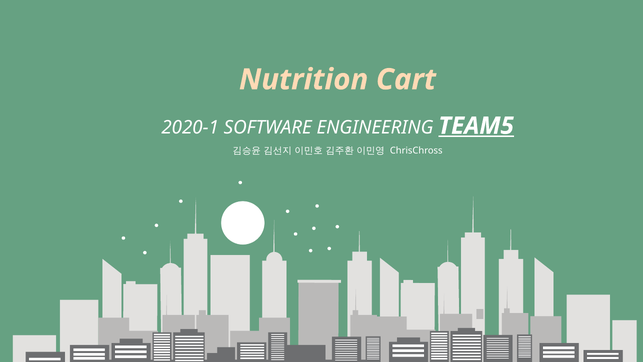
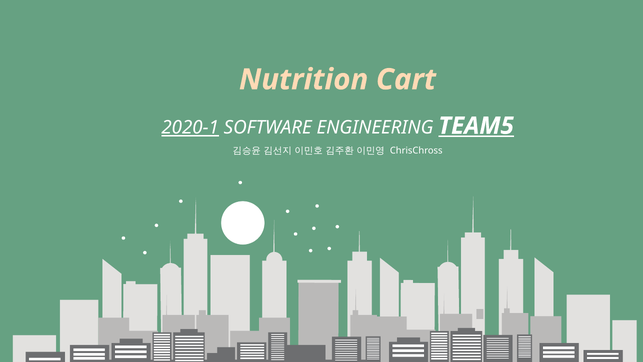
2020-1 underline: none -> present (190, 128)
